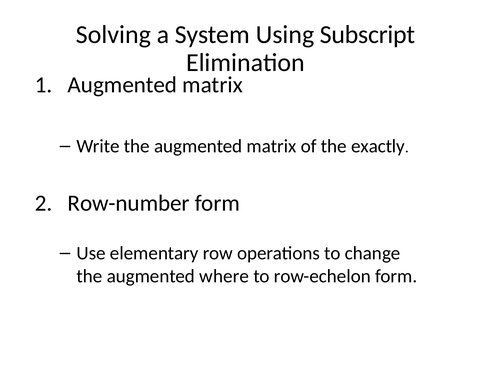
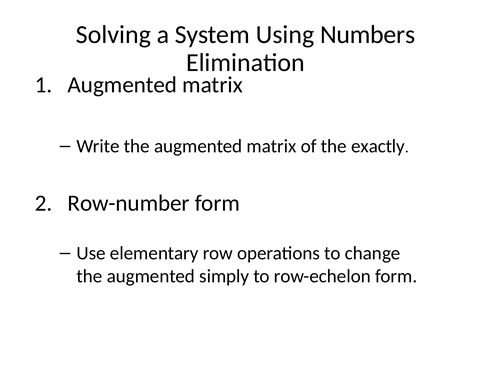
Subscript: Subscript -> Numbers (368, 35)
where: where -> simply (224, 276)
